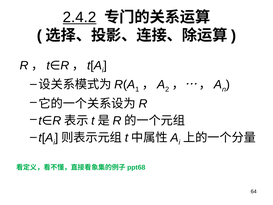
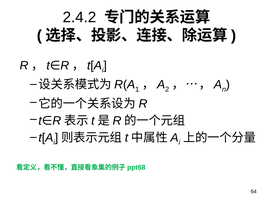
2.4.2 underline: present -> none (80, 17)
